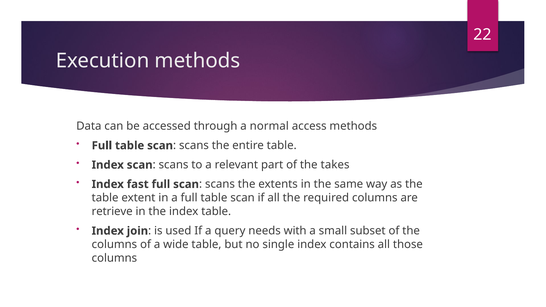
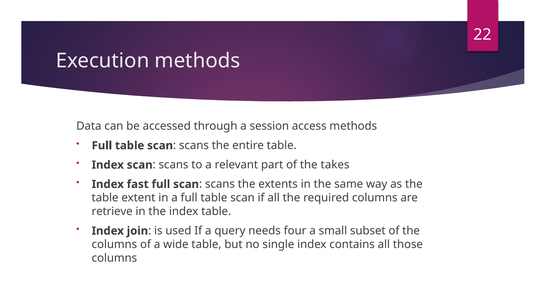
normal: normal -> session (269, 126)
with: with -> four (295, 231)
